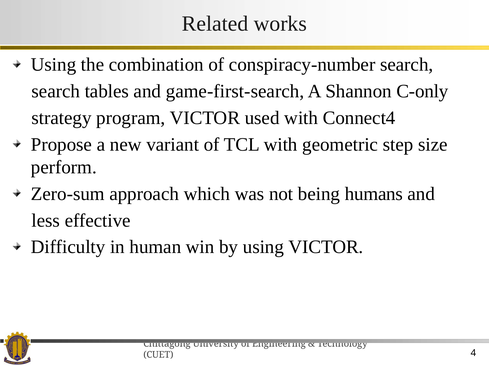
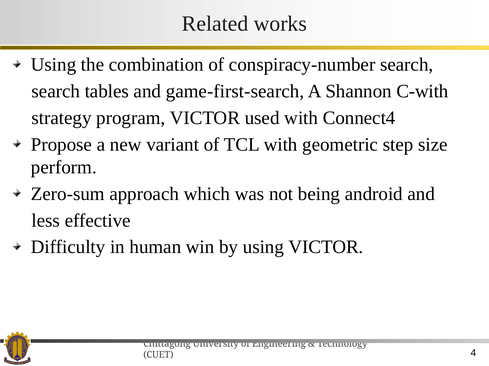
C-only: C-only -> C-with (422, 92)
humans: humans -> android (374, 194)
